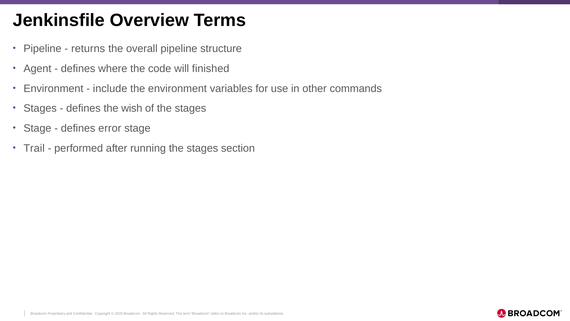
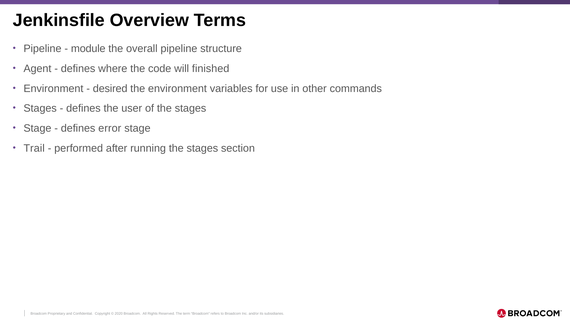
returns: returns -> module (88, 48)
include: include -> desired (110, 88)
wish: wish -> user (132, 108)
